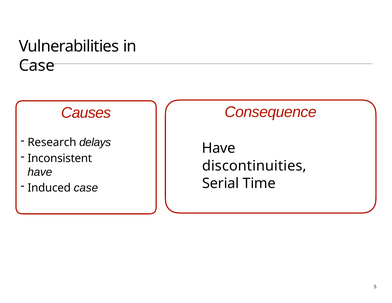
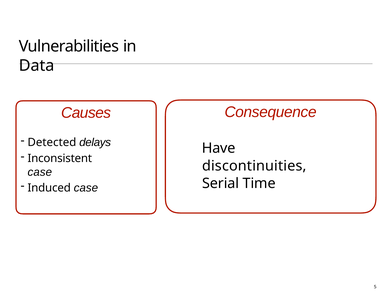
Case: Case -> Data (37, 66)
Research: Research -> Detected (52, 142)
have: have -> case (40, 172)
